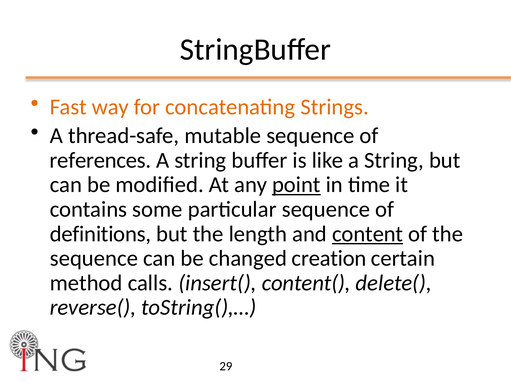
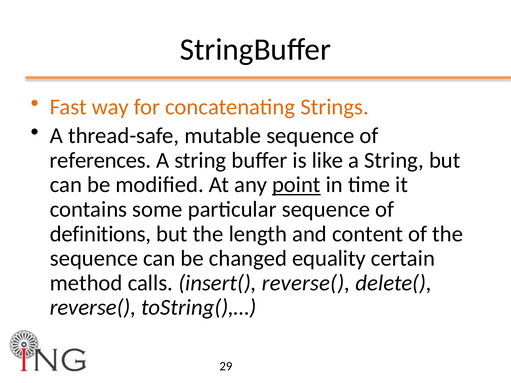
content underline: present -> none (368, 234)
creation: creation -> equality (329, 259)
insert( content(: content( -> reverse( (306, 283)
